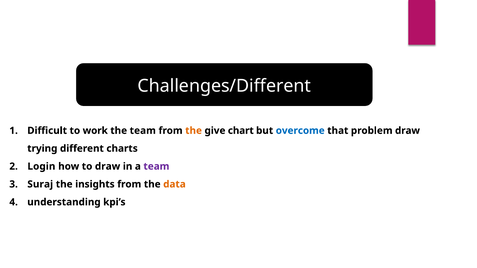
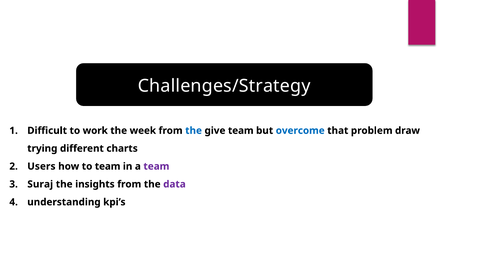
Challenges/Different: Challenges/Different -> Challenges/Strategy (224, 86)
the team: team -> week (143, 131)
the colour: orange -> blue (194, 131)
give chart: chart -> team (241, 131)
Login: Login -> Users (41, 167)
to draw: draw -> team (108, 167)
data colour: orange -> purple (174, 184)
